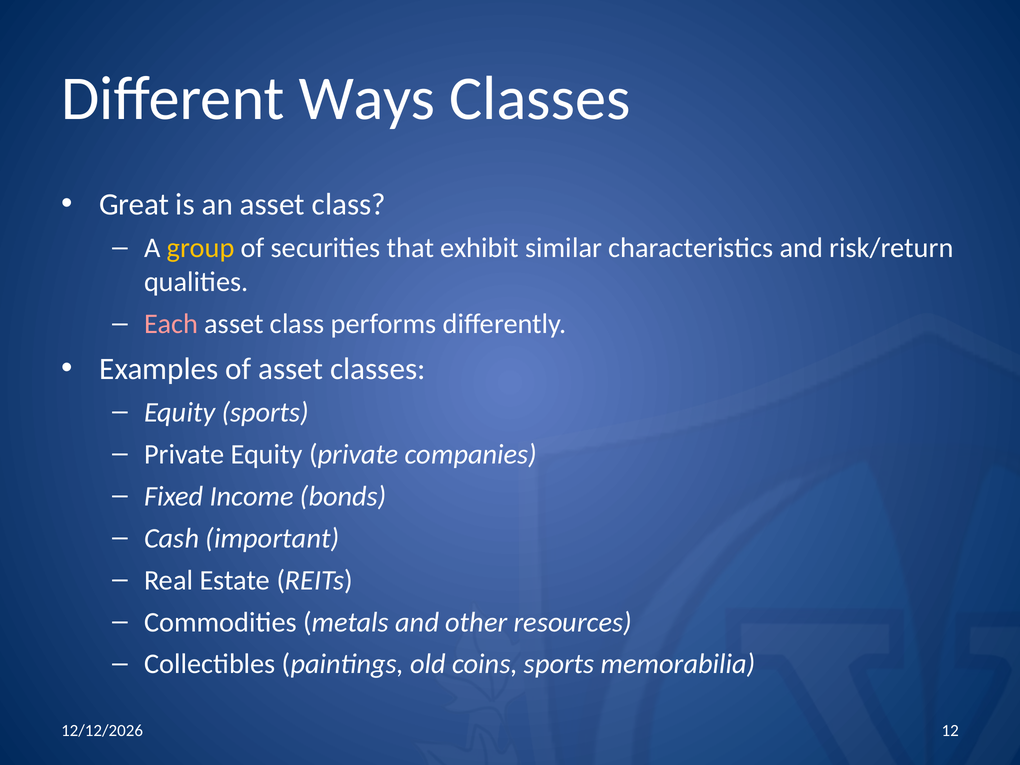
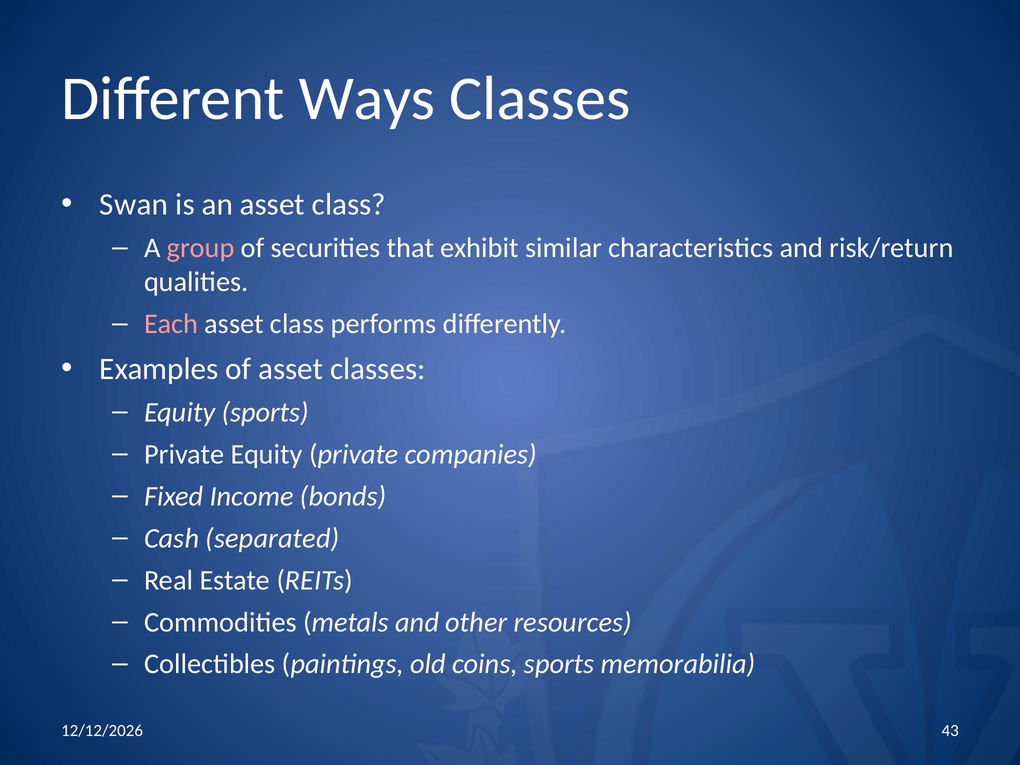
Great: Great -> Swan (134, 204)
group colour: yellow -> pink (201, 248)
important: important -> separated (272, 538)
12: 12 -> 43 (950, 730)
